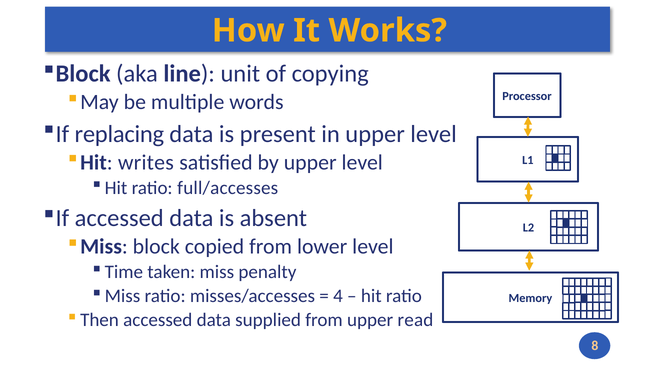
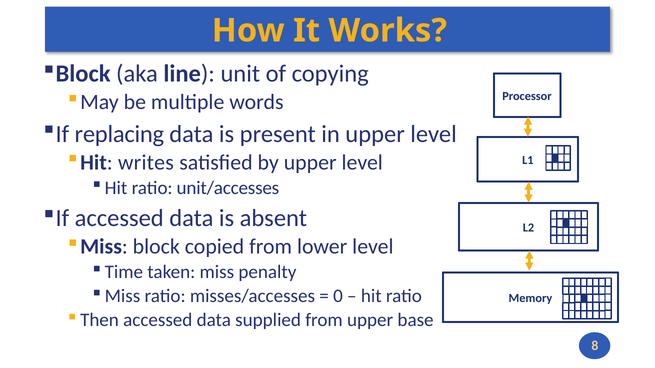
full/accesses: full/accesses -> unit/accesses (228, 188)
4: 4 -> 0 (338, 296)
read: read -> base (416, 320)
